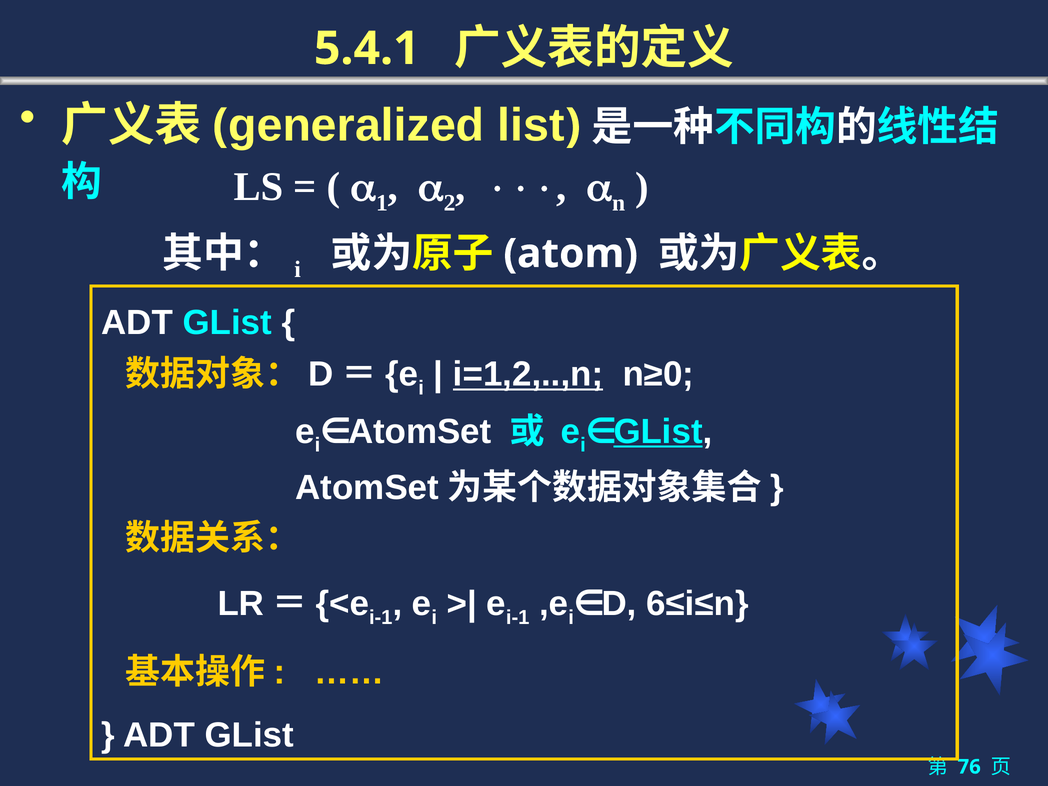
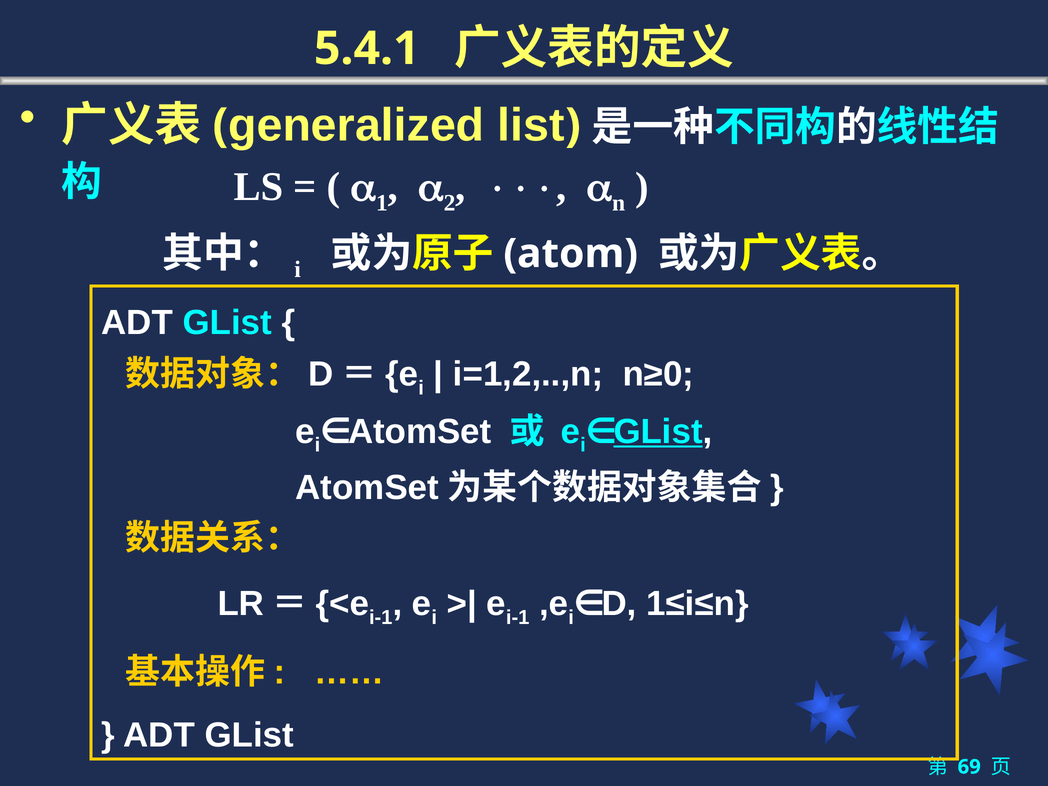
i=1,2,..,n underline: present -> none (528, 374)
6≤i≤n: 6≤i≤n -> 1≤i≤n (697, 604)
76: 76 -> 69 (969, 767)
